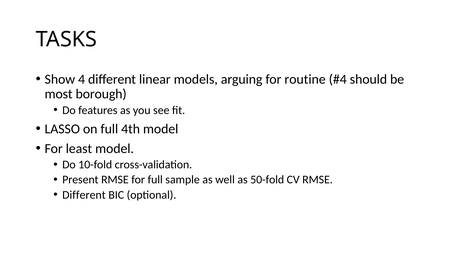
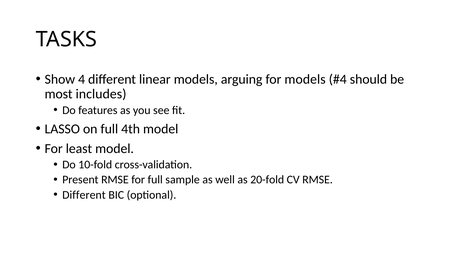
for routine: routine -> models (305, 79)
borough: borough -> includes (101, 94)
50-fold: 50-fold -> 20-fold (267, 180)
